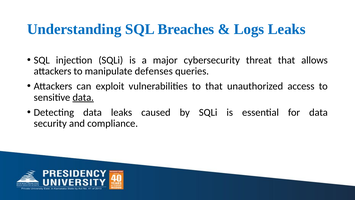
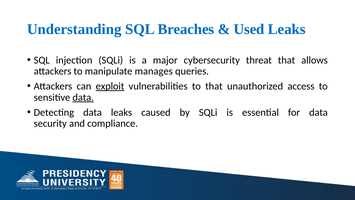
Logs: Logs -> Used (249, 29)
defenses: defenses -> manages (154, 71)
exploit underline: none -> present (110, 86)
